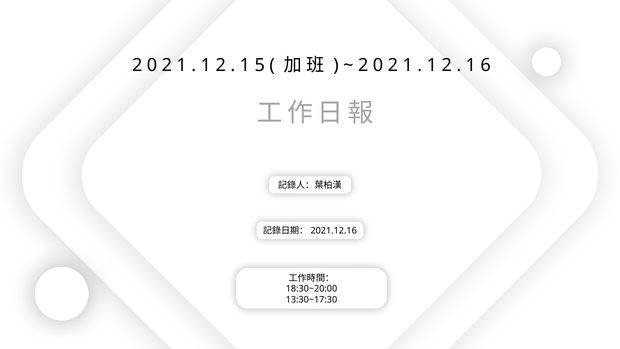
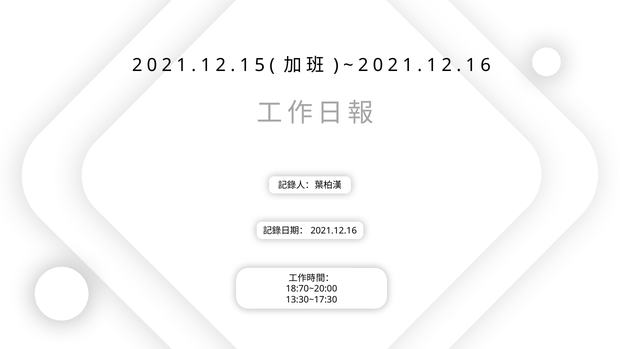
18:30~20:00: 18:30~20:00 -> 18:70~20:00 (311, 289)
